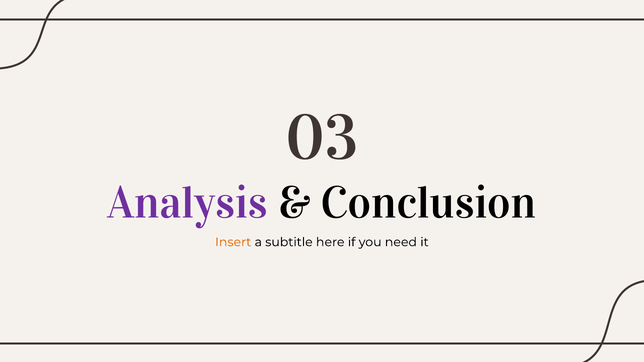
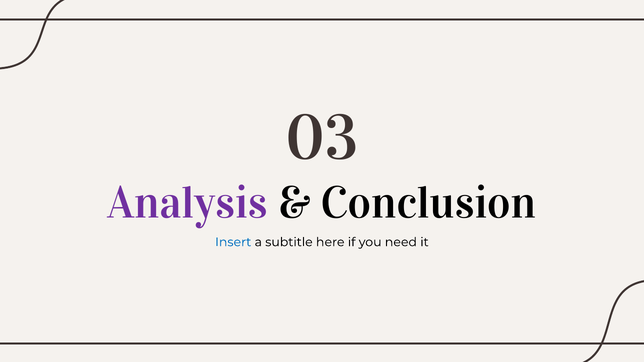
Insert colour: orange -> blue (233, 242)
